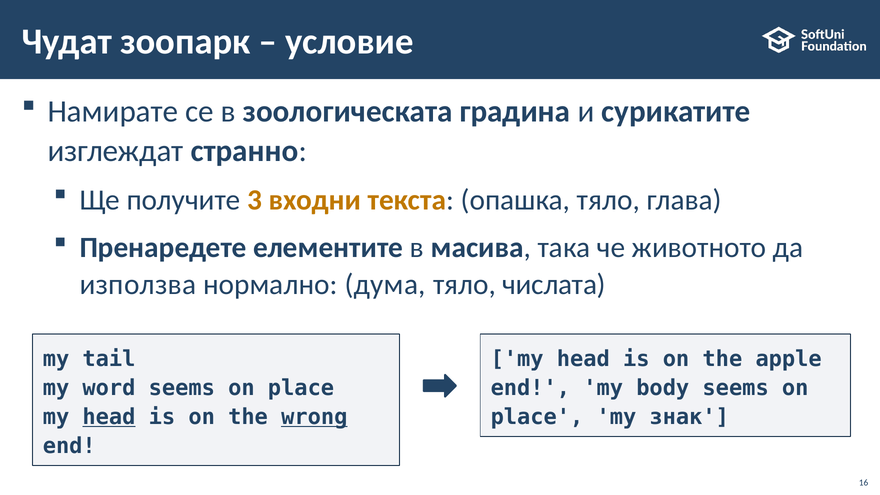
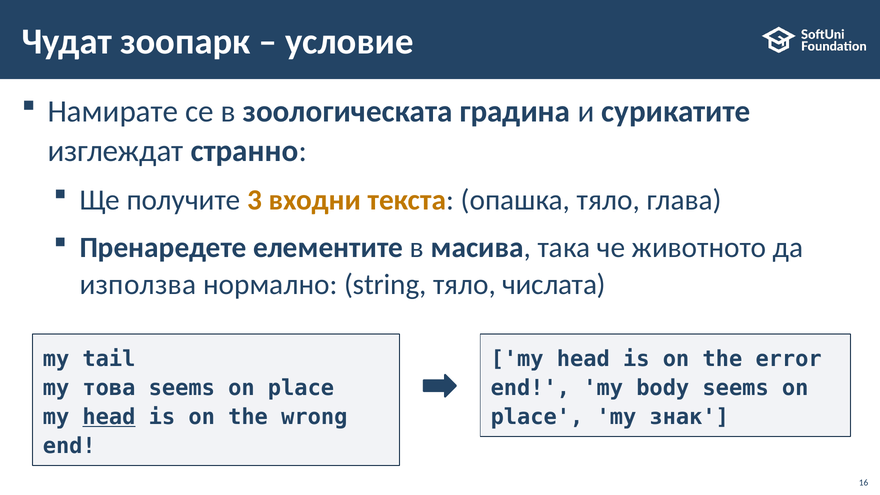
дума: дума -> string (385, 285)
apple: apple -> error (789, 359)
word: word -> това (109, 388)
wrong underline: present -> none (314, 417)
